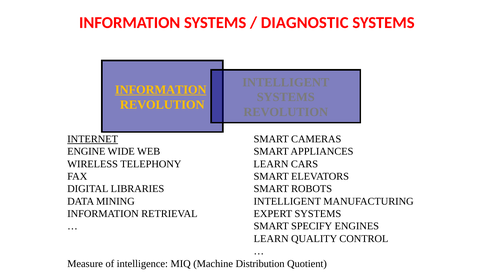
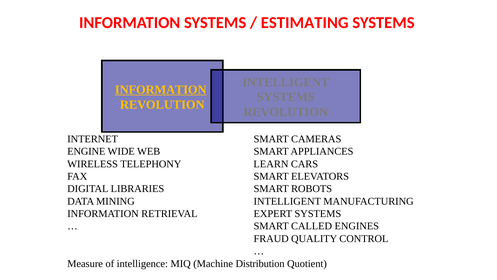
DIAGNOSTIC: DIAGNOSTIC -> ESTIMATING (305, 23)
INTERNET underline: present -> none (93, 139)
SPECIFY: SPECIFY -> CALLED (312, 226)
LEARN: LEARN -> FRAUD (271, 238)
